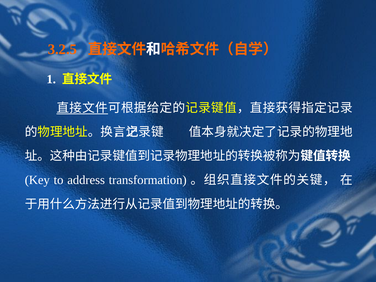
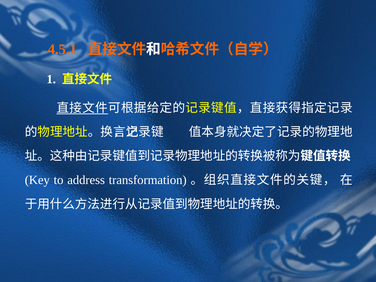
3.2.5: 3.2.5 -> 4.5.1 (62, 49)
